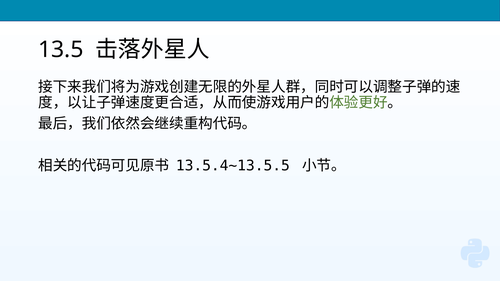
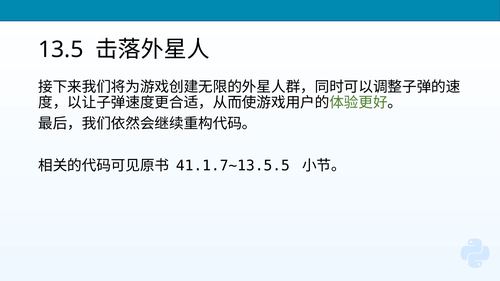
13.5.4~13.5.5: 13.5.4~13.5.5 -> 41.1.7~13.5.5 (233, 166)
